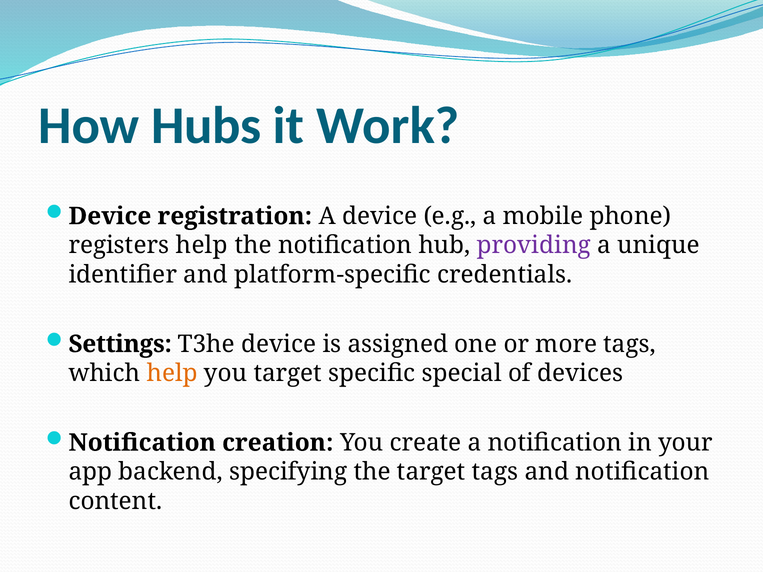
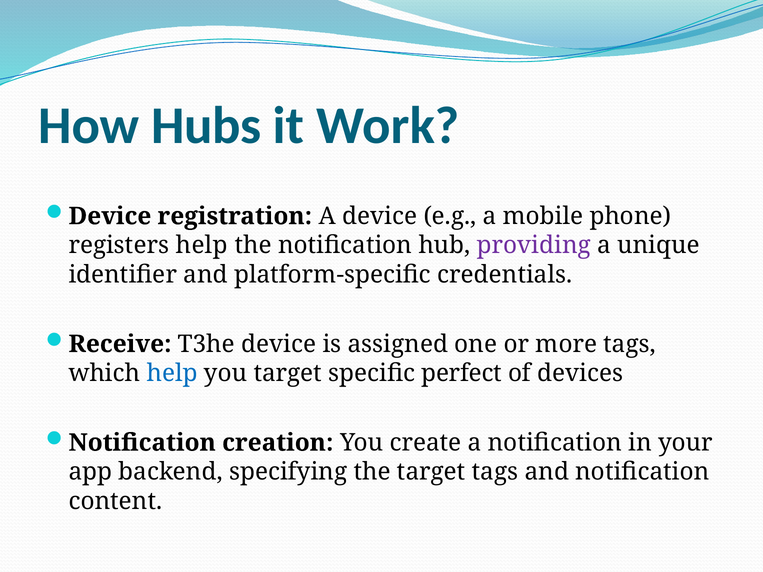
Settings: Settings -> Receive (120, 344)
help colour: orange -> blue (172, 373)
special: special -> perfect (462, 373)
